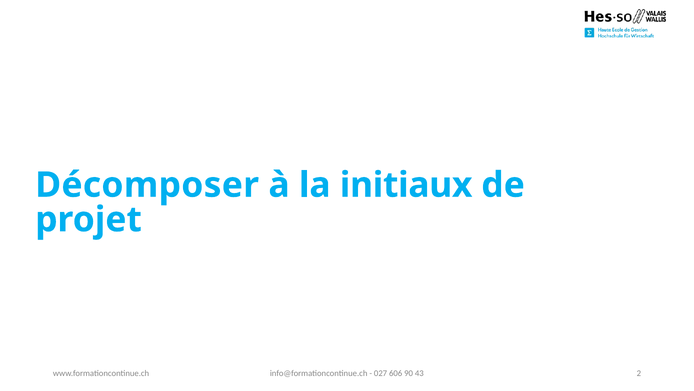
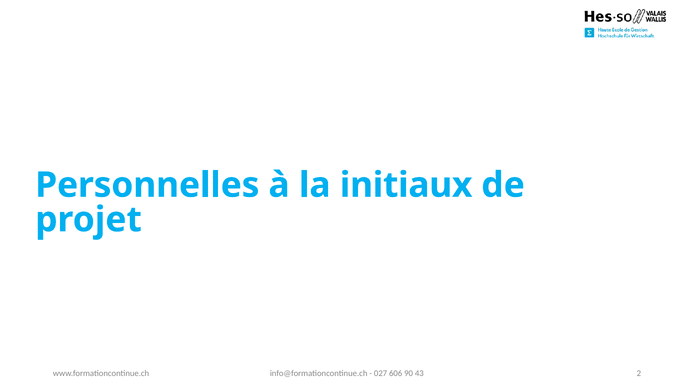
Décomposer: Décomposer -> Personnelles (147, 185)
